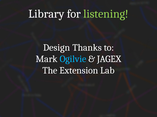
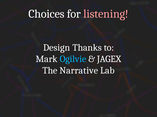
Library: Library -> Choices (46, 14)
listening colour: light green -> pink (106, 14)
Extension: Extension -> Narrative (79, 71)
